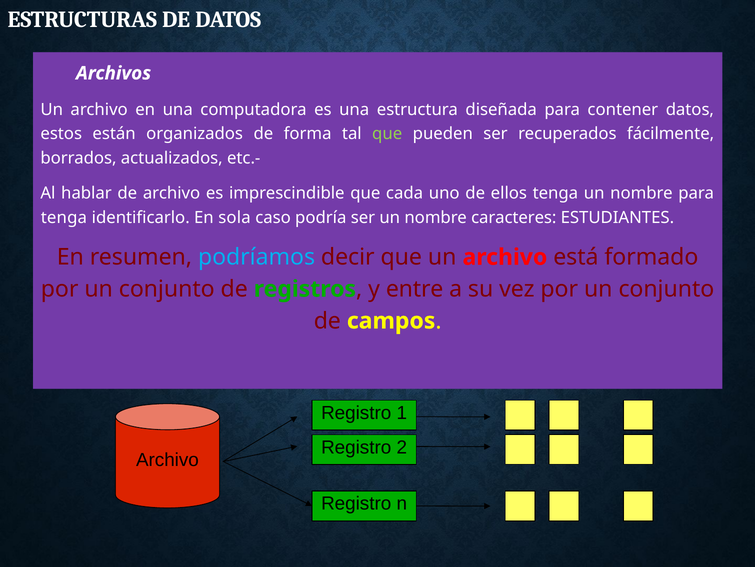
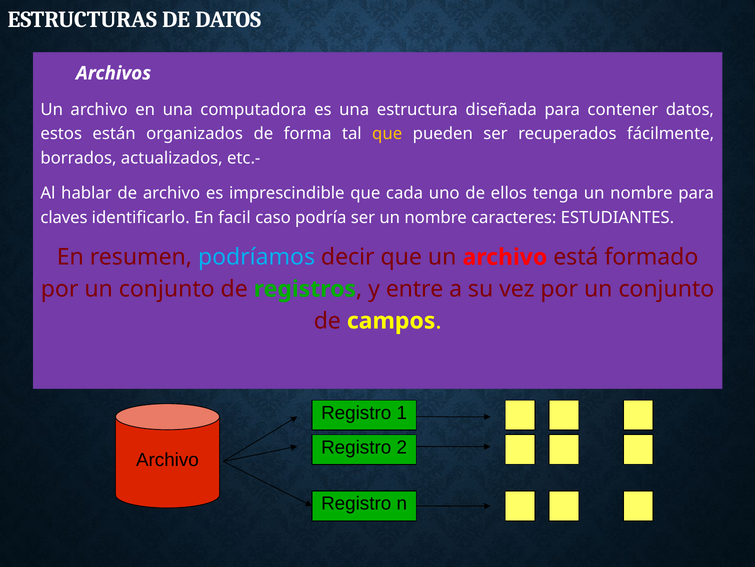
que colour: light green -> yellow (387, 134)
tenga: tenga -> claves (64, 217)
sola: sola -> facil (234, 217)
